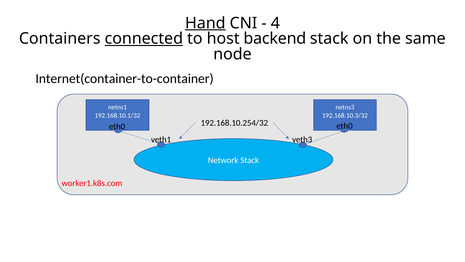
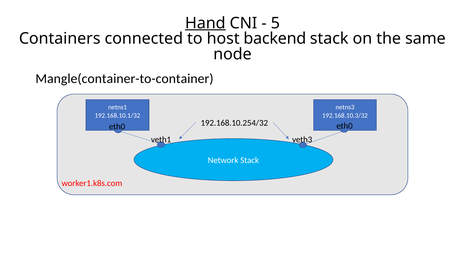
4: 4 -> 5 (275, 23)
connected underline: present -> none (144, 39)
Internet(container-to-container: Internet(container-to-container -> Mangle(container-to-container (124, 79)
